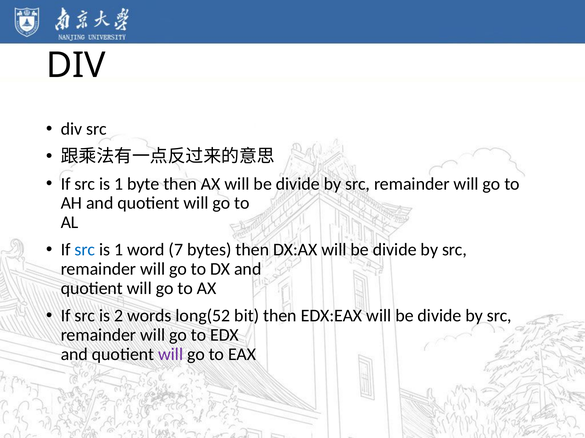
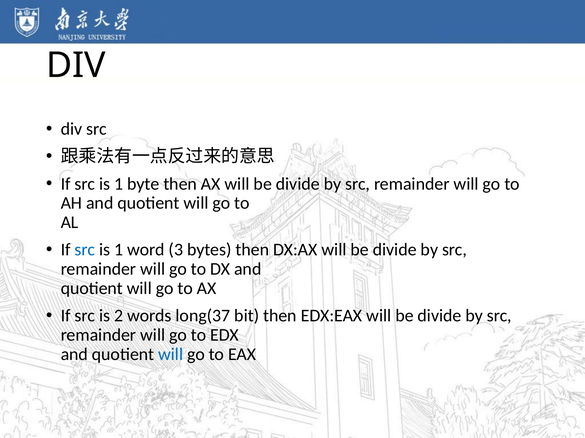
7: 7 -> 3 (176, 250)
long(52: long(52 -> long(37 (203, 316)
will colour: purple -> blue (171, 355)
